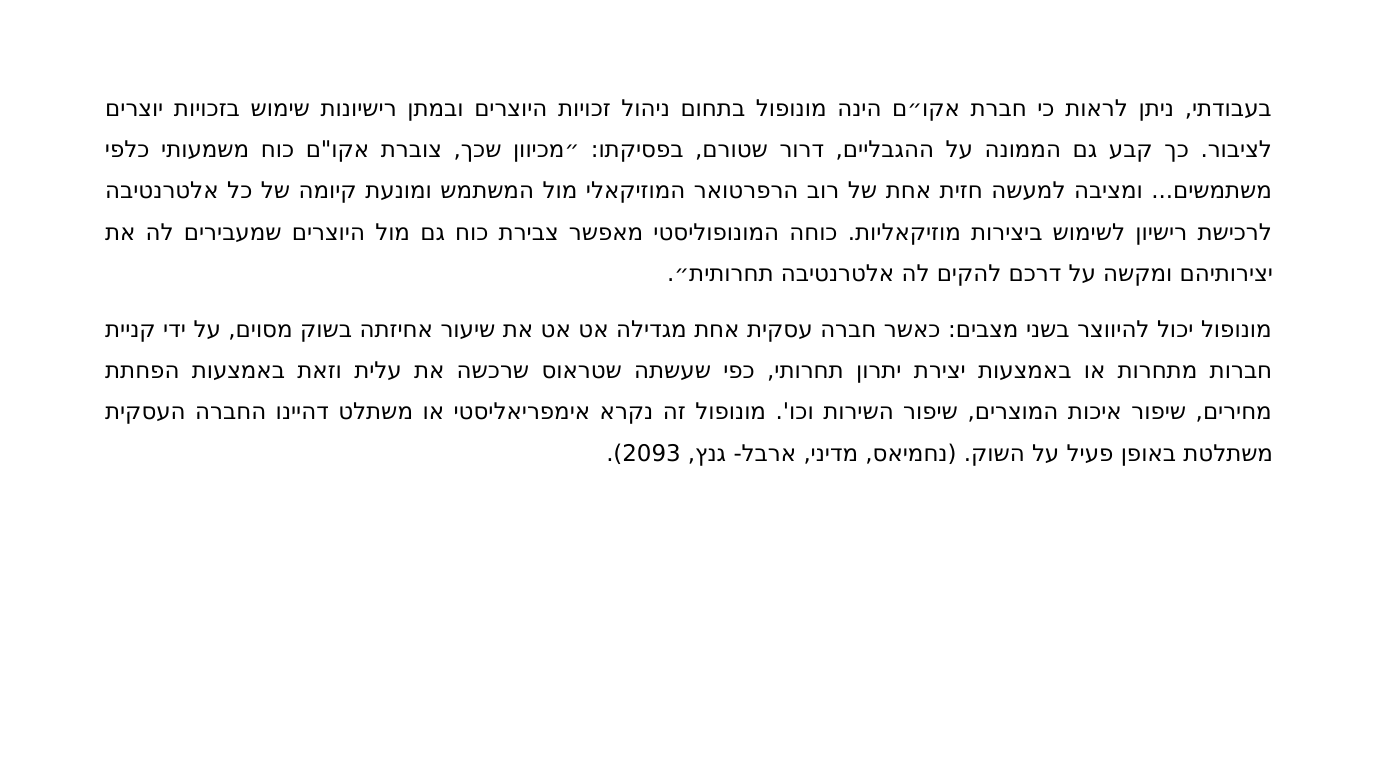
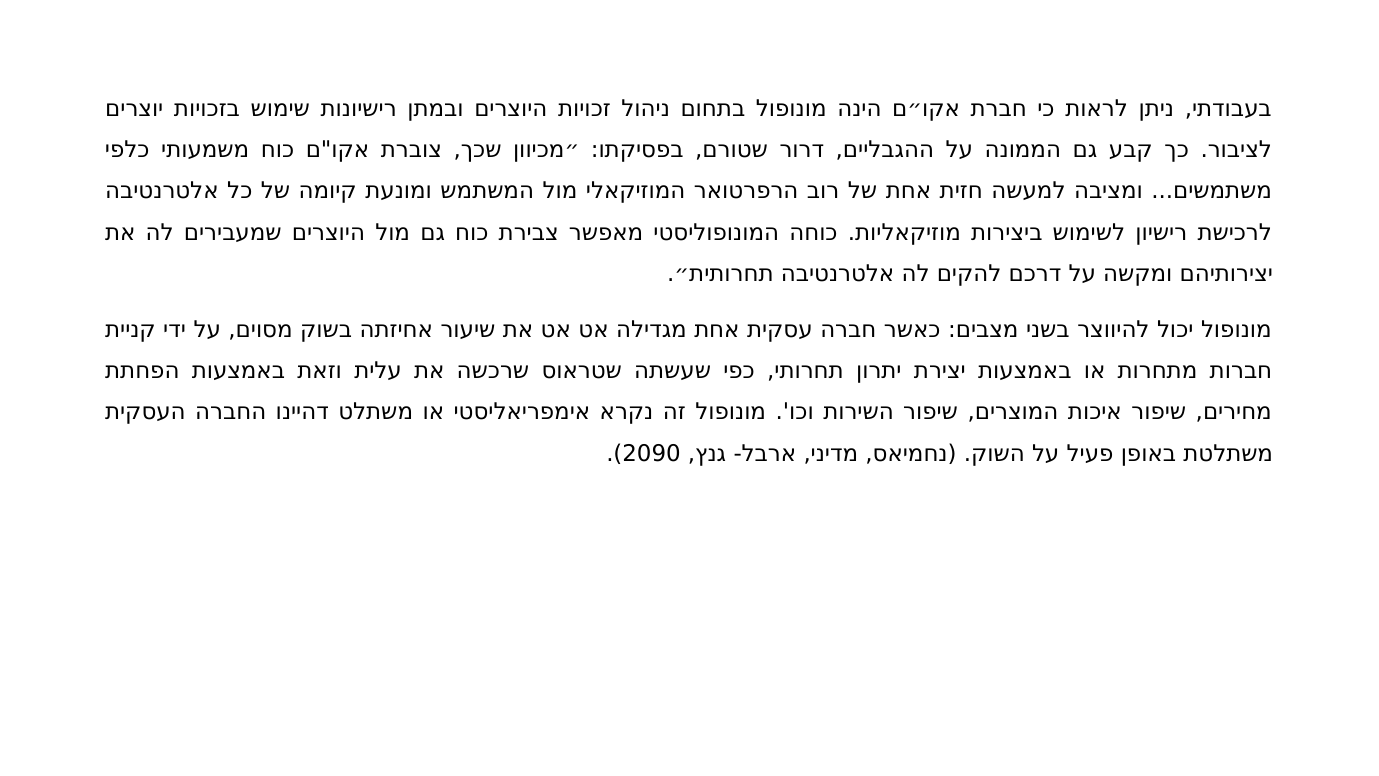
2093: 2093 -> 2090 (652, 453)
